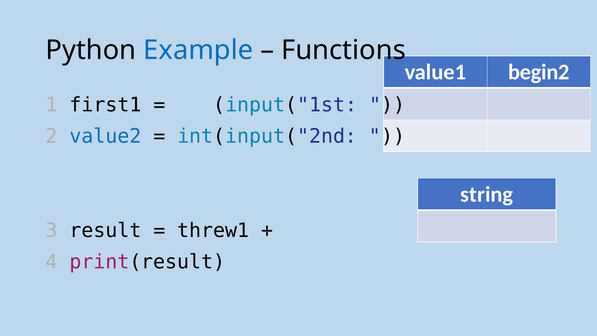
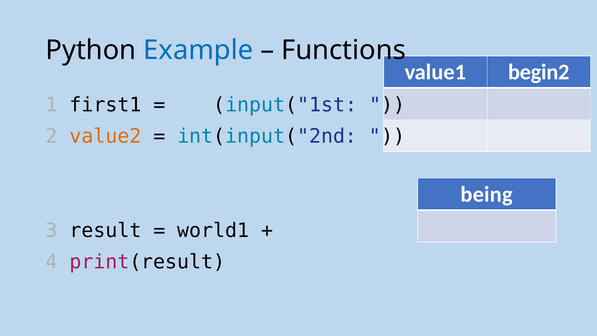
value2 colour: blue -> orange (105, 136)
string: string -> being (487, 194)
threw1: threw1 -> world1 (213, 230)
